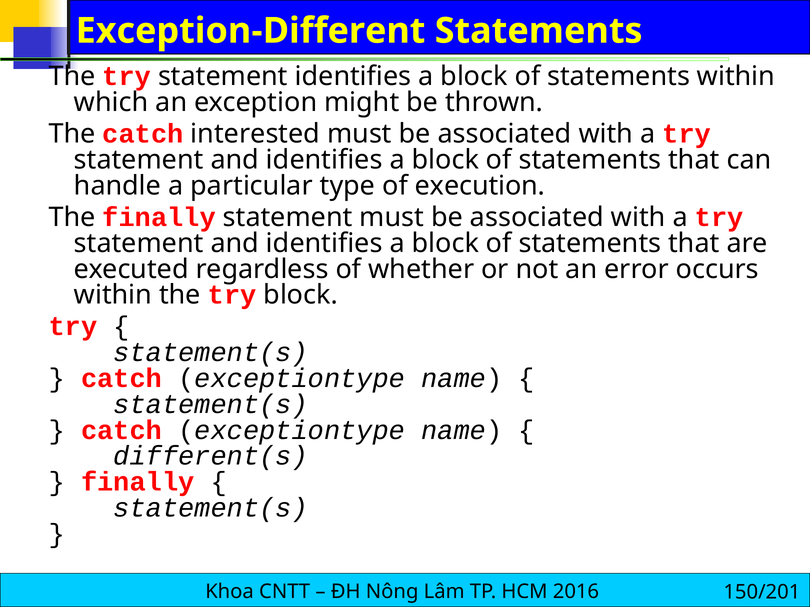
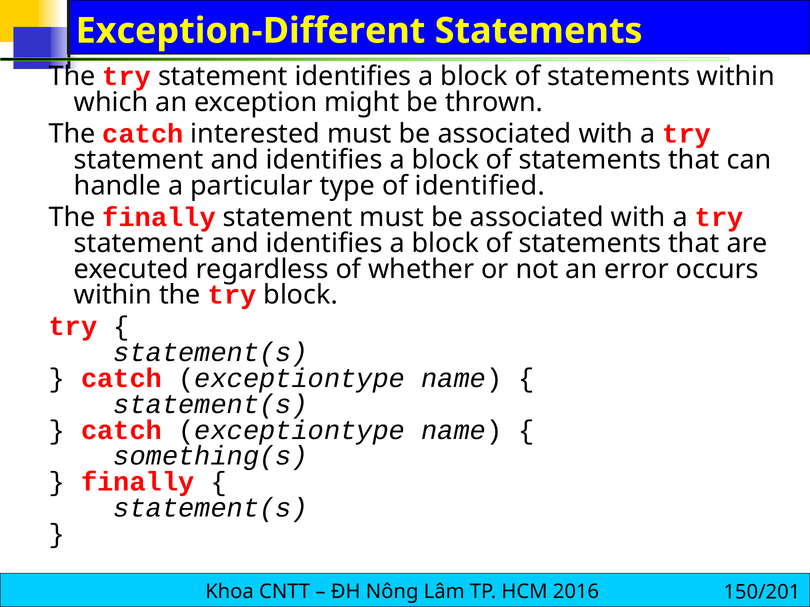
execution: execution -> identified (480, 186)
different(s: different(s -> something(s (211, 456)
